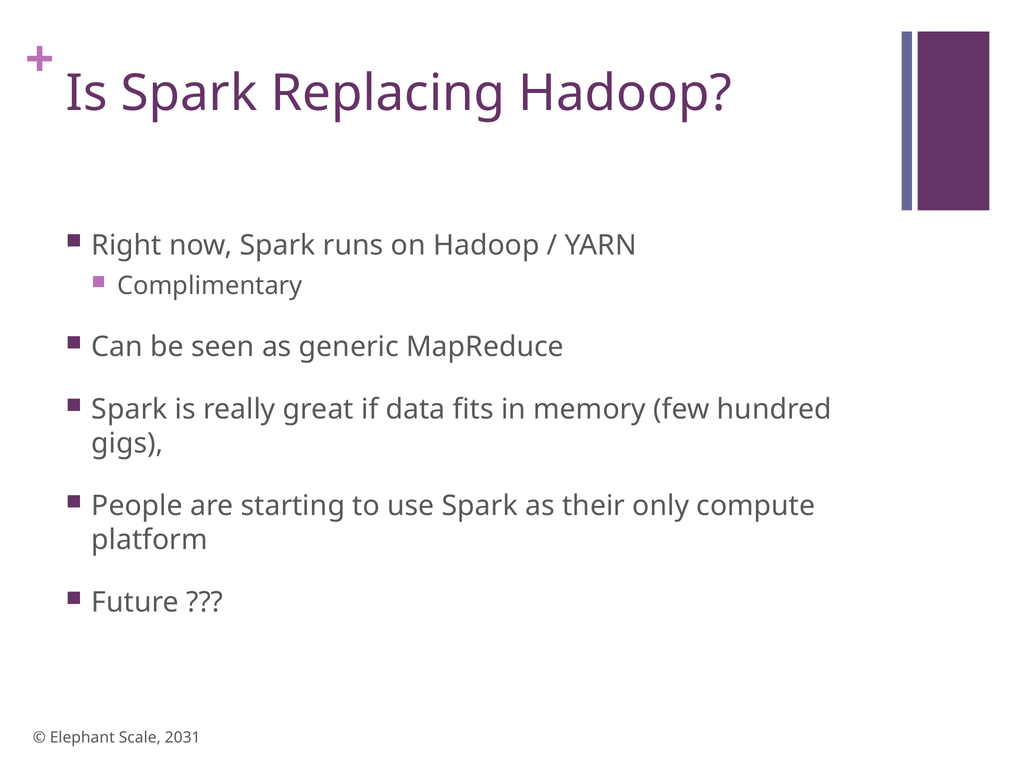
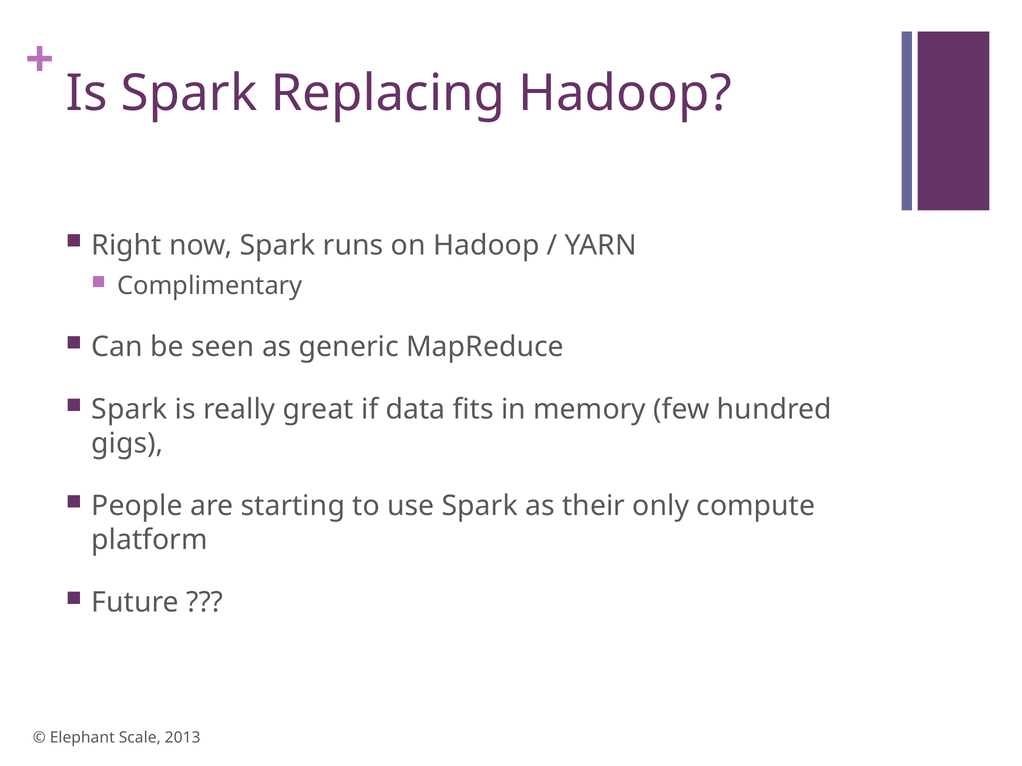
2031: 2031 -> 2013 (183, 738)
